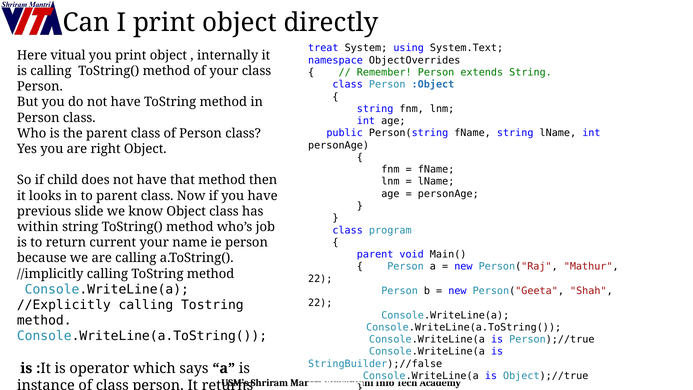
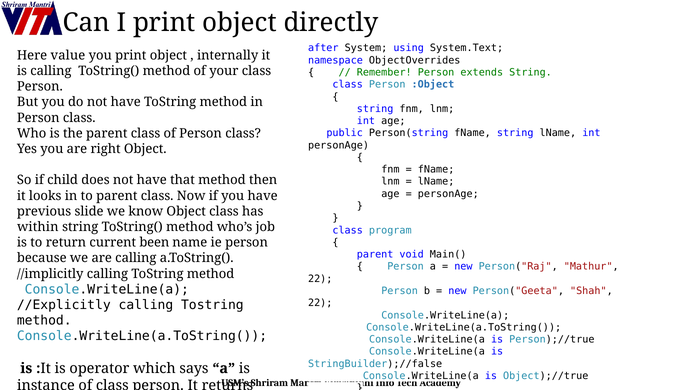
treat: treat -> after (323, 48)
Here vitual: vitual -> value (68, 55)
current your: your -> been (154, 242)
